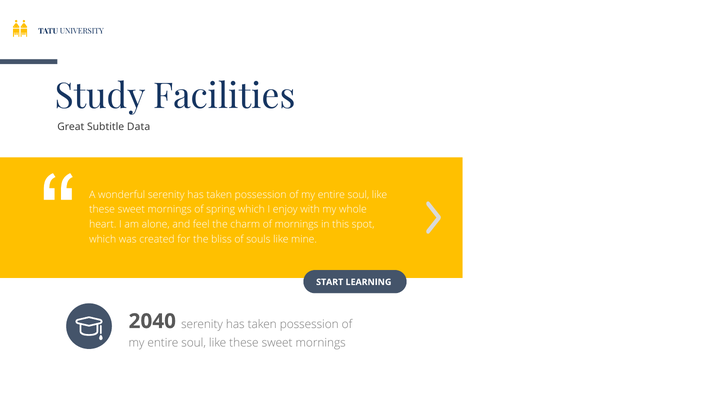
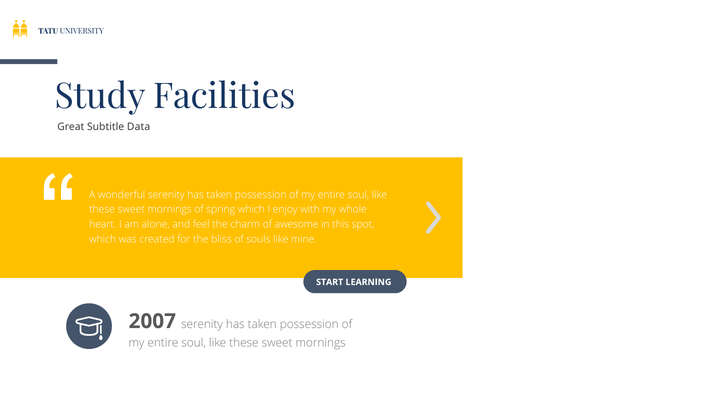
of mornings: mornings -> awesome (297, 225)
2040: 2040 -> 2007 (152, 322)
